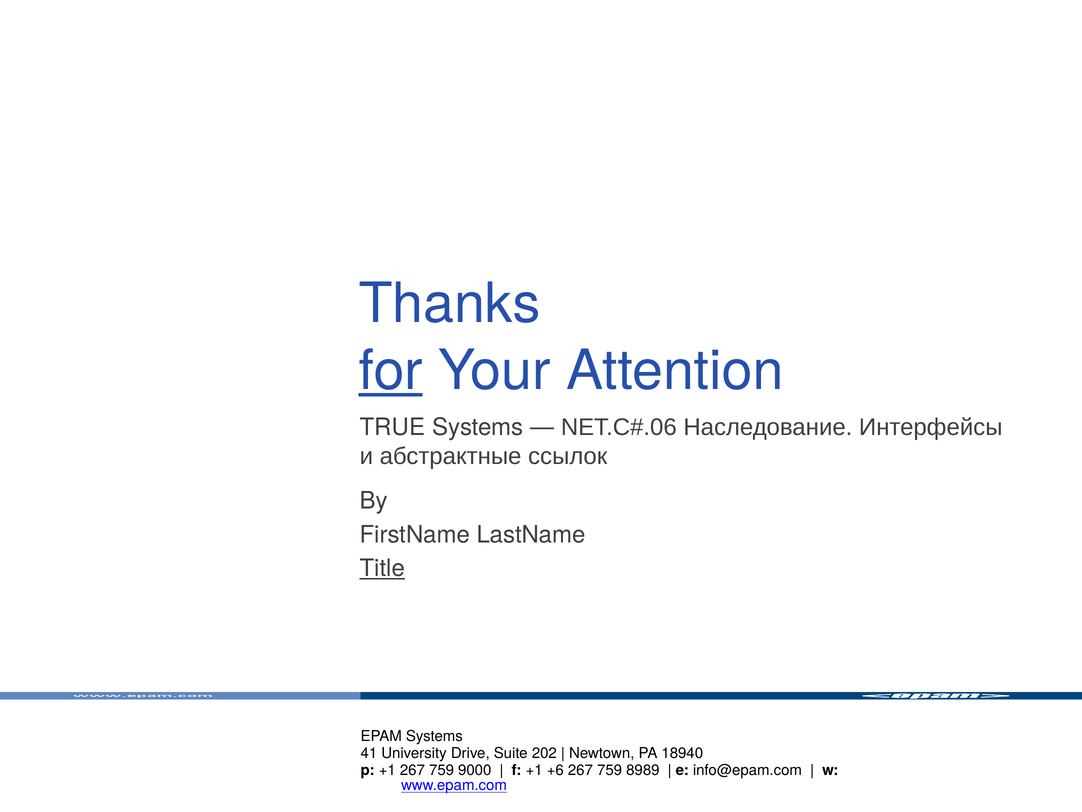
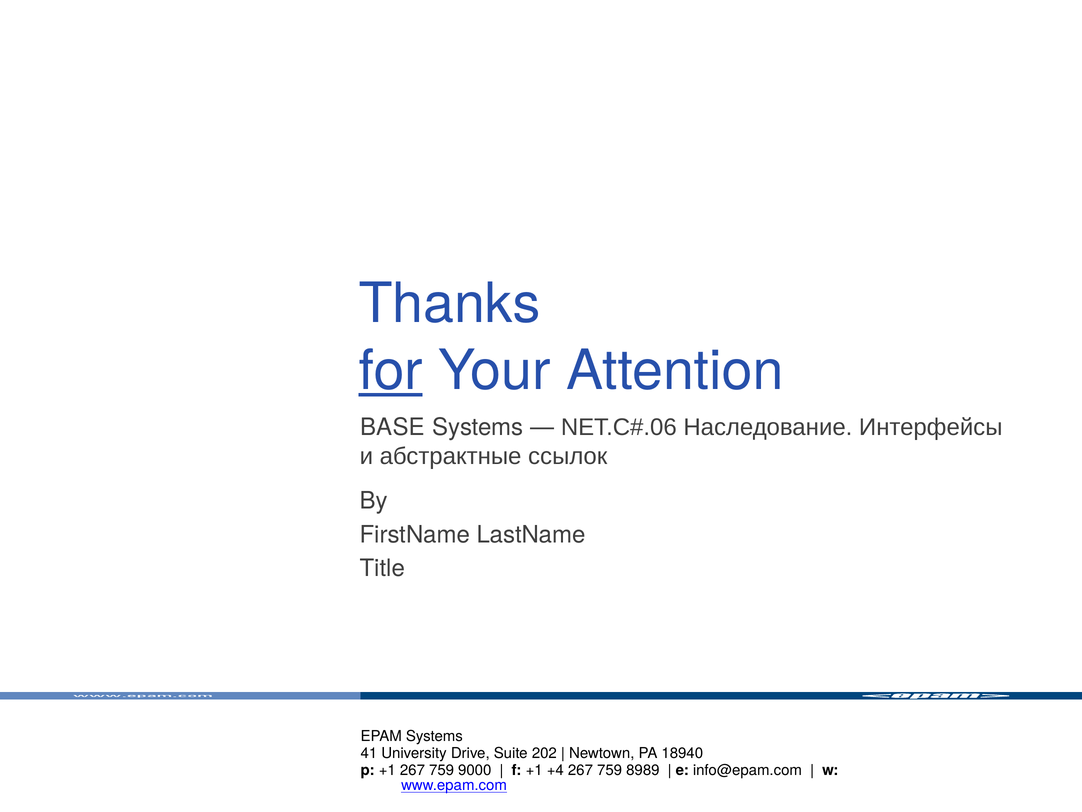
TRUE: TRUE -> BASE (393, 427)
Title underline: present -> none (382, 568)
+6: +6 -> +4 (555, 770)
